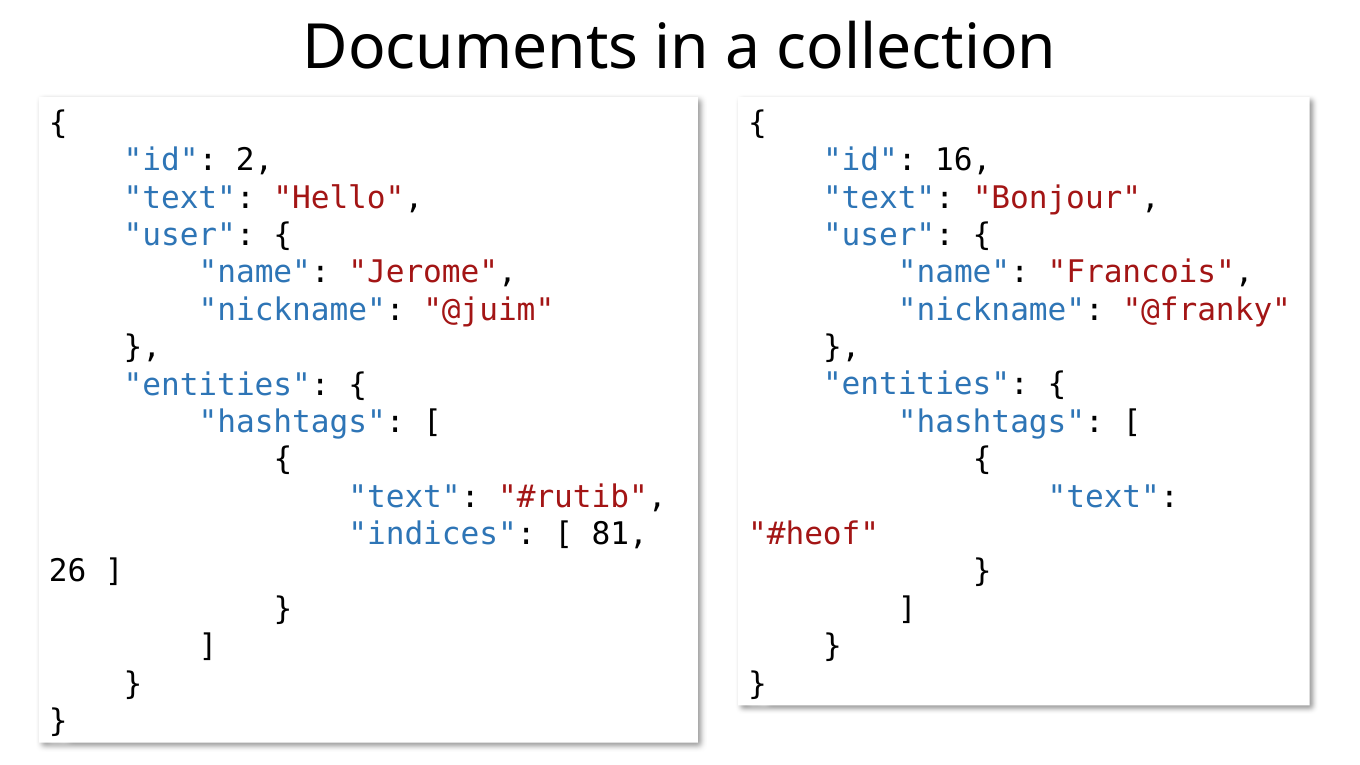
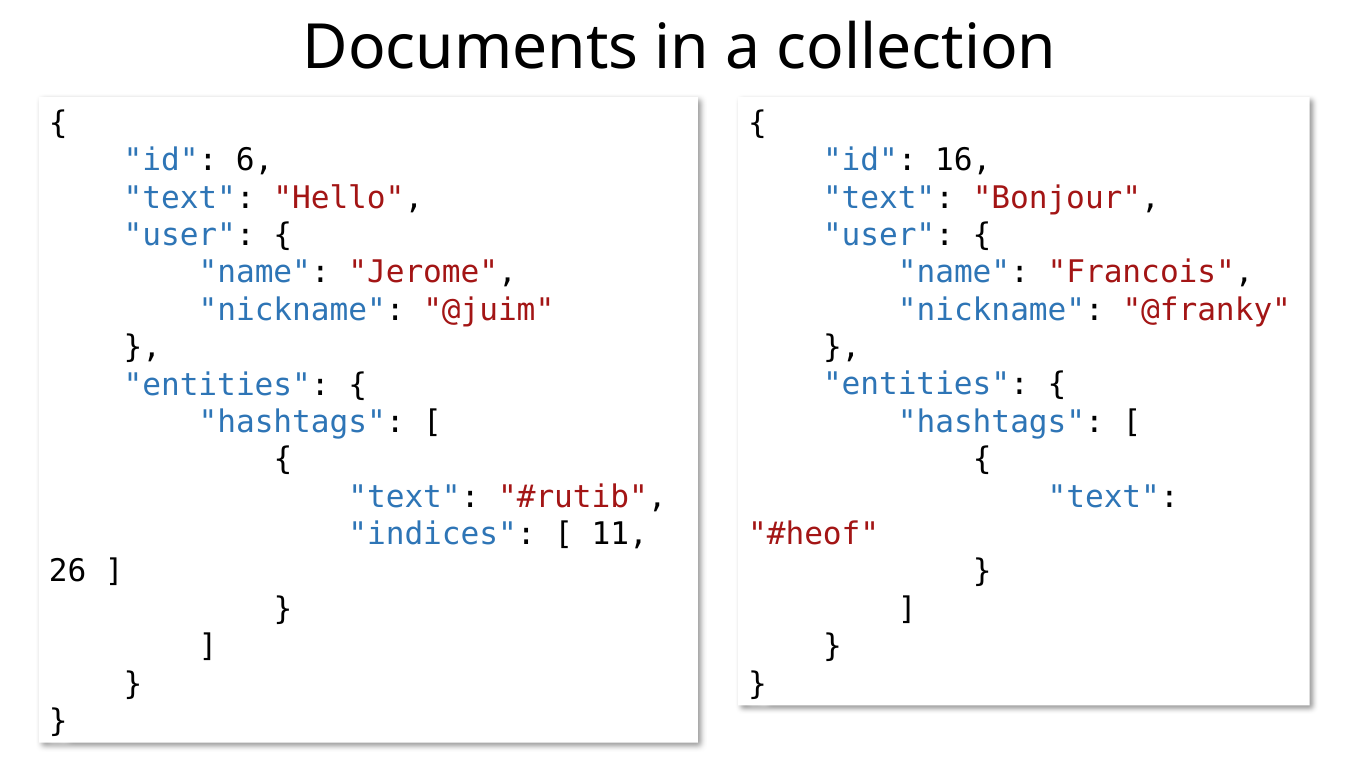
2: 2 -> 6 (255, 160)
81: 81 -> 11 (620, 534)
